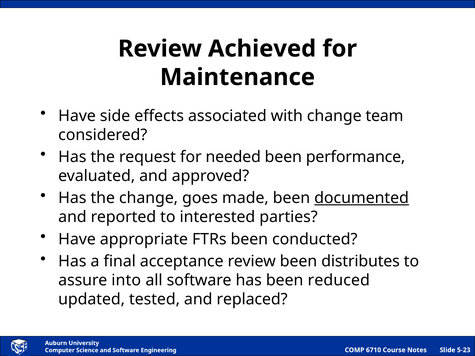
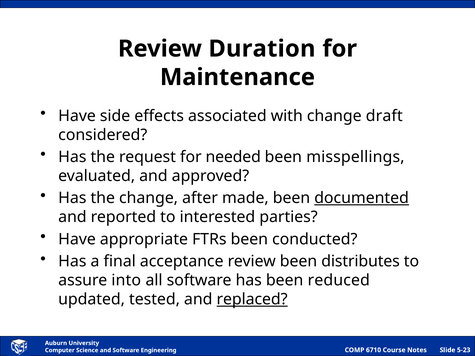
Achieved: Achieved -> Duration (262, 49)
team: team -> draft (384, 116)
performance: performance -> misspellings (355, 157)
goes: goes -> after (200, 198)
replaced underline: none -> present (252, 300)
